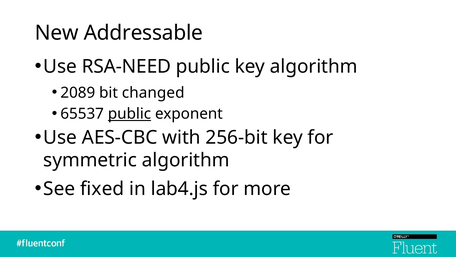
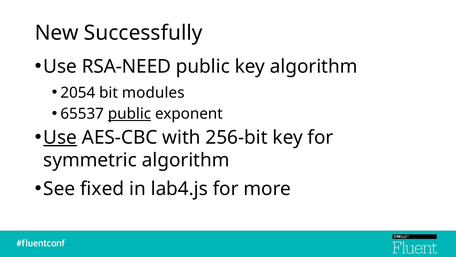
Addressable: Addressable -> Successfully (143, 33)
2089: 2089 -> 2054 (78, 93)
changed: changed -> modules (153, 93)
Use underline: none -> present (60, 137)
